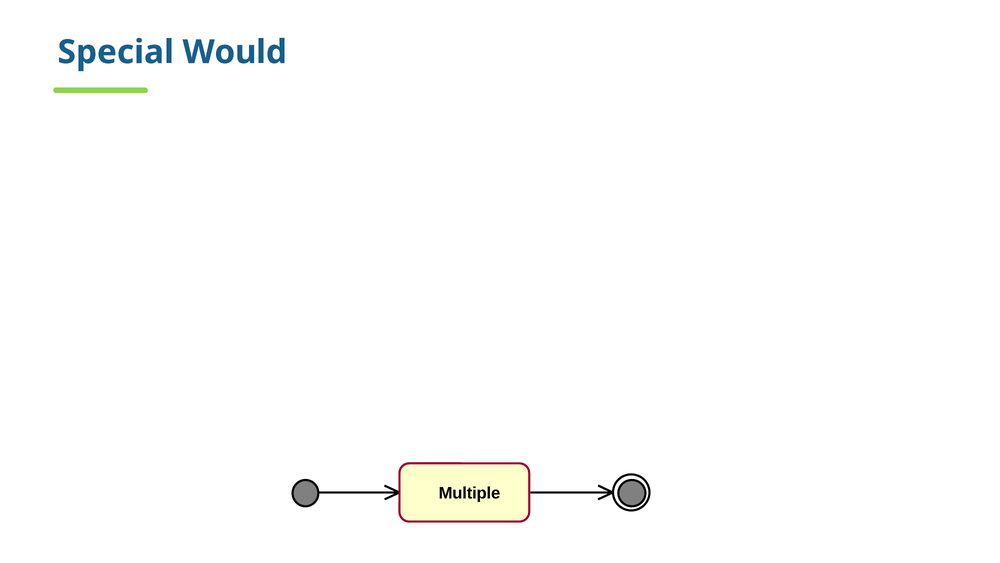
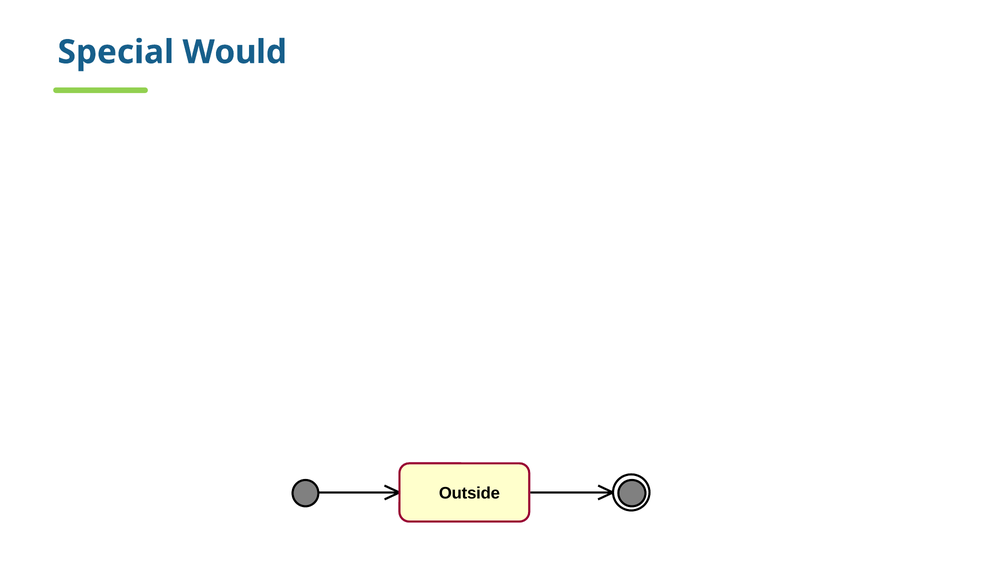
Multiple: Multiple -> Outside (469, 493)
